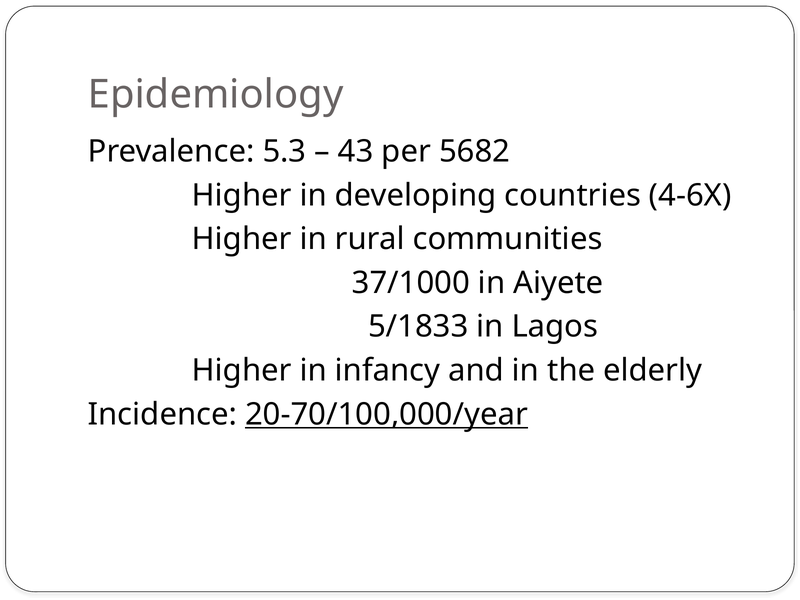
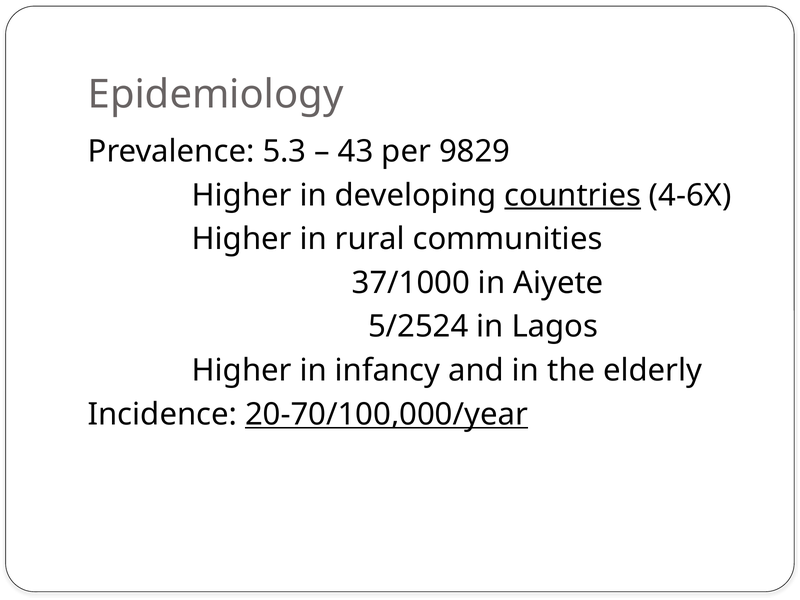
5682: 5682 -> 9829 (475, 151)
countries underline: none -> present (573, 195)
5/1833: 5/1833 -> 5/2524 (418, 327)
